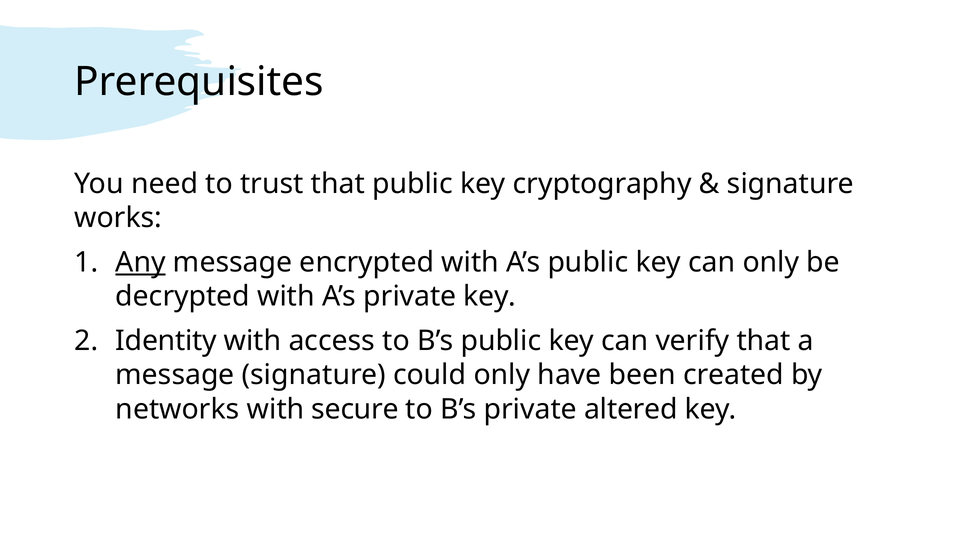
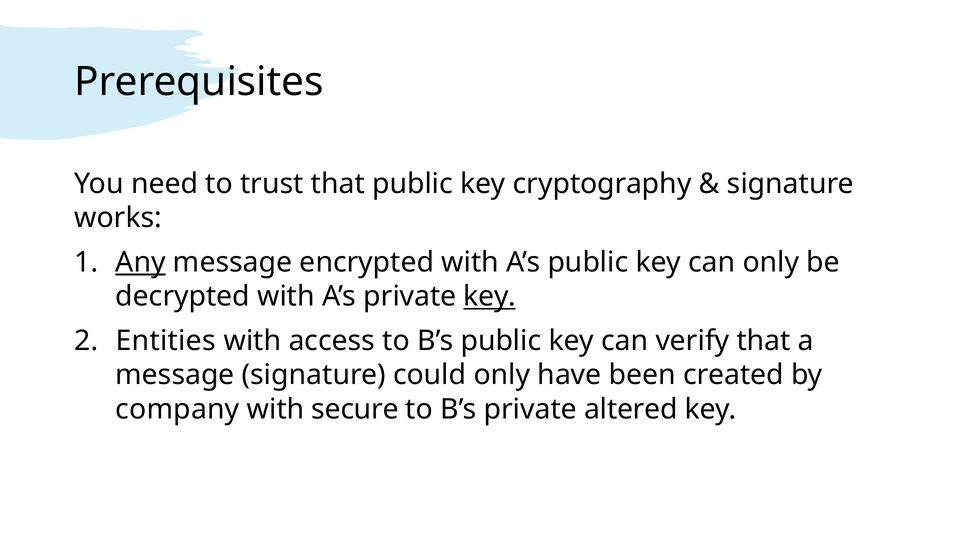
key underline: none -> present (490, 296)
Identity: Identity -> Entities (166, 340)
networks: networks -> company (177, 409)
